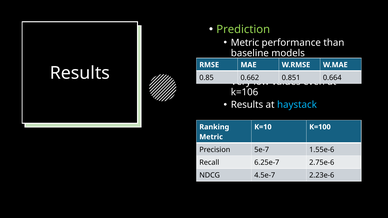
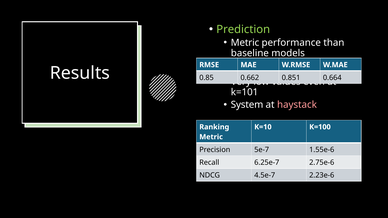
k=106: k=106 -> k=101 (245, 92)
Results: Results -> System (247, 105)
haystack colour: light blue -> pink (297, 105)
